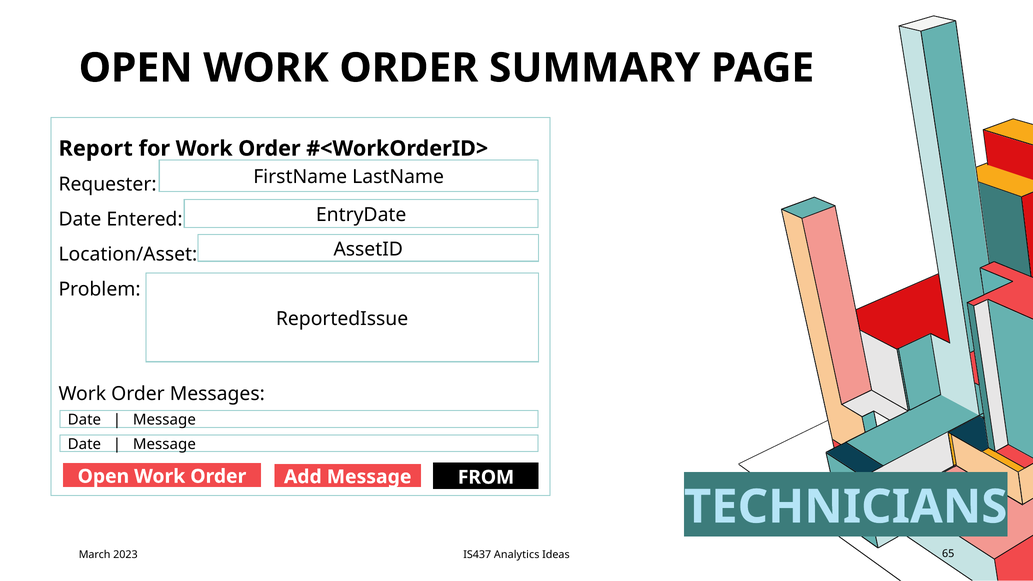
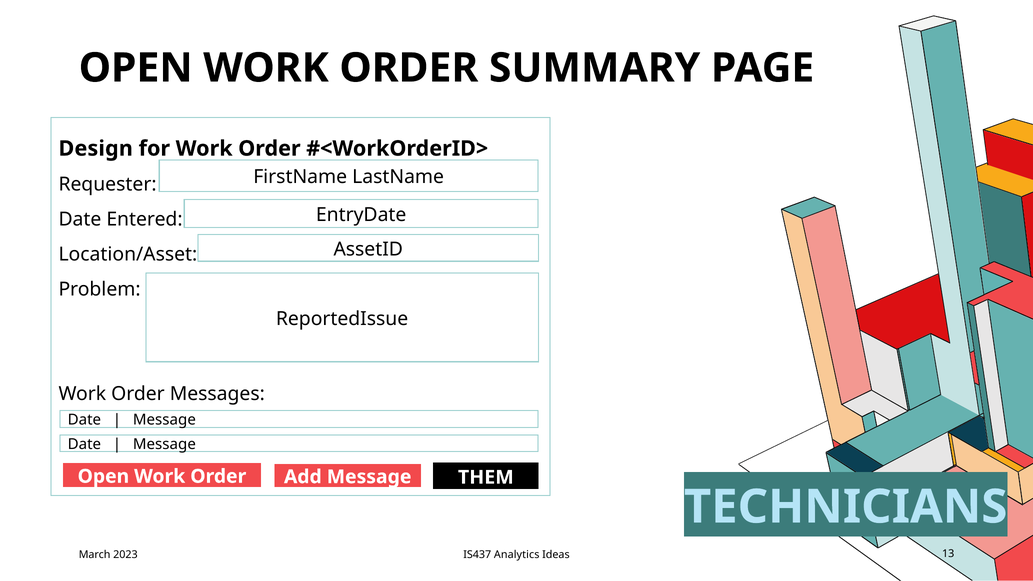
Report: Report -> Design (96, 149)
FROM: FROM -> THEM (486, 477)
65: 65 -> 13 (948, 554)
